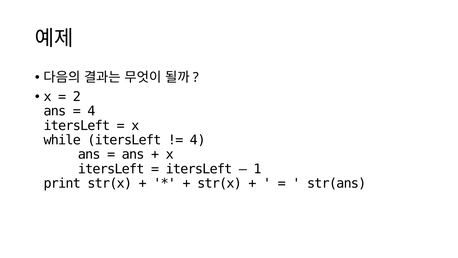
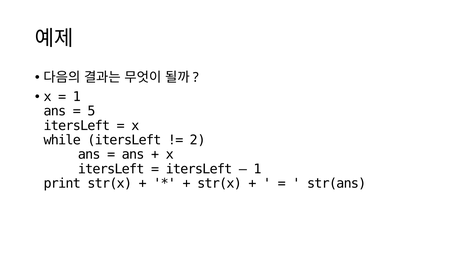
2: 2 -> 1 (77, 97)
4: 4 -> 5 (91, 111)
4: 4 -> 2 (198, 140)
